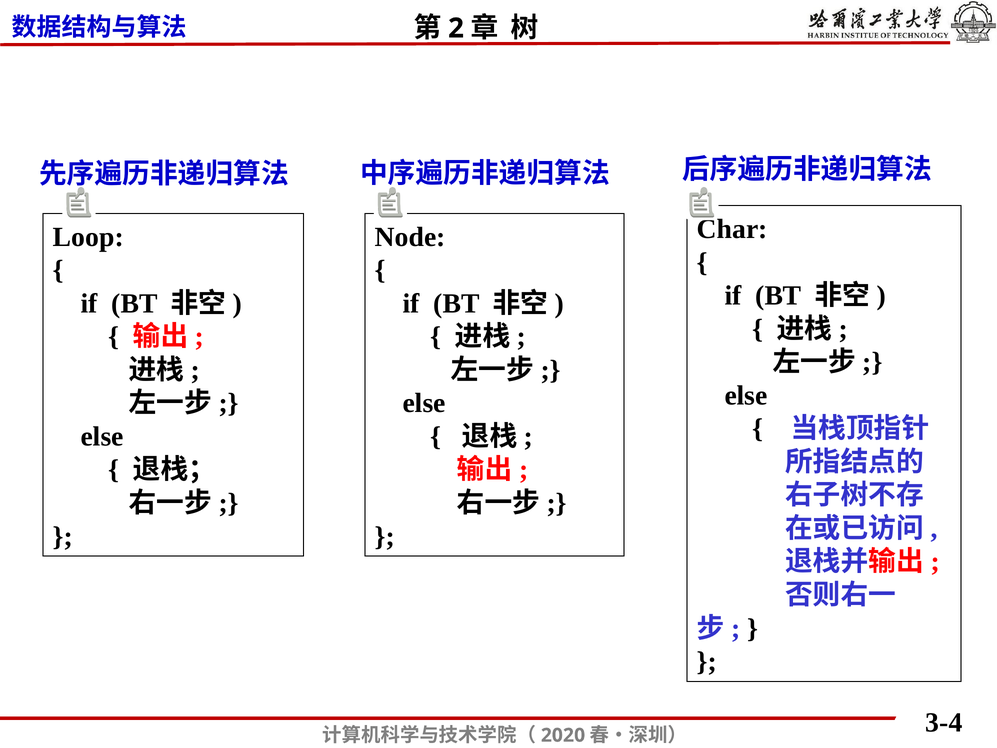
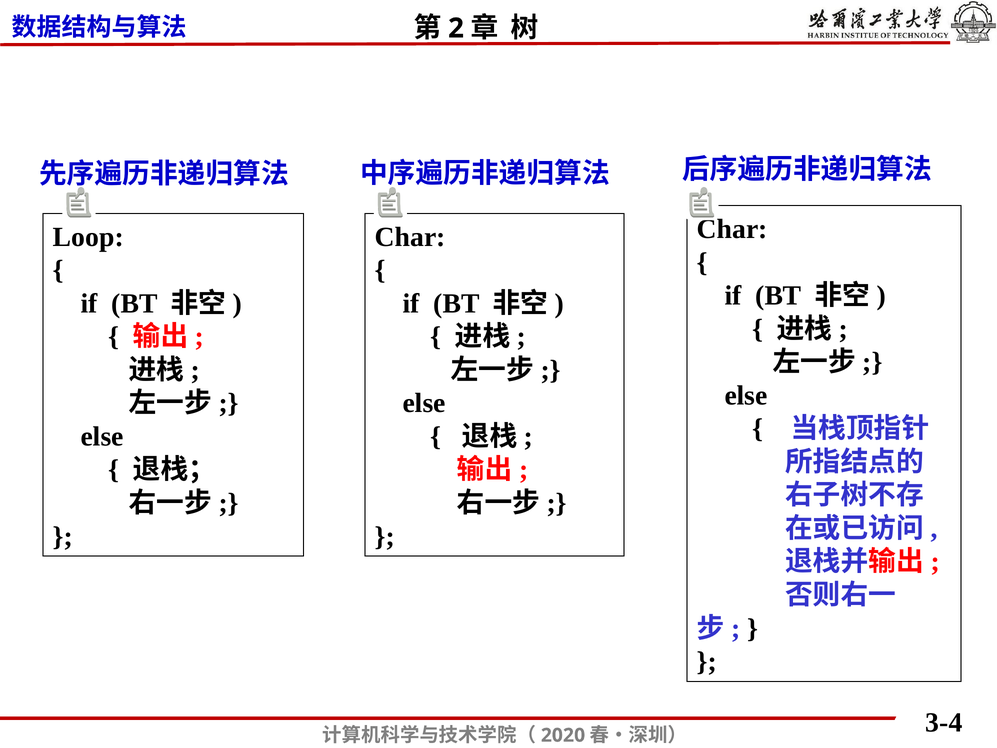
Node: Node -> Char (410, 237)
